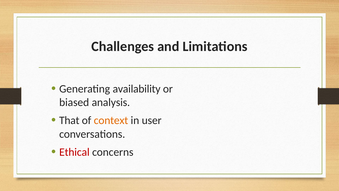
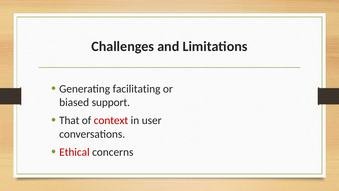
availability: availability -> facilitating (137, 89)
analysis: analysis -> support (111, 102)
context colour: orange -> red (111, 120)
